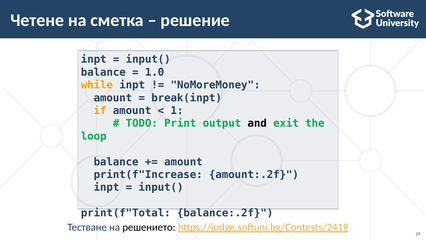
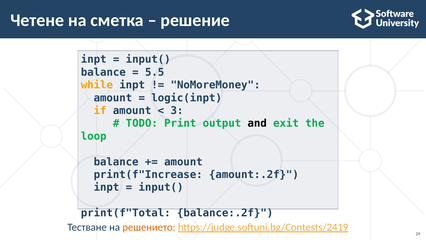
1.0: 1.0 -> 5.5 (155, 72)
break(inpt: break(inpt -> logic(inpt (187, 98)
1: 1 -> 3 (177, 110)
решението colour: black -> orange (149, 227)
